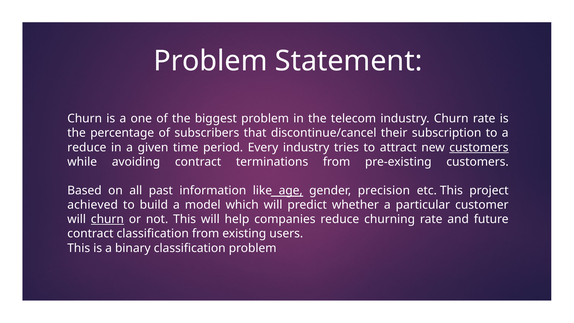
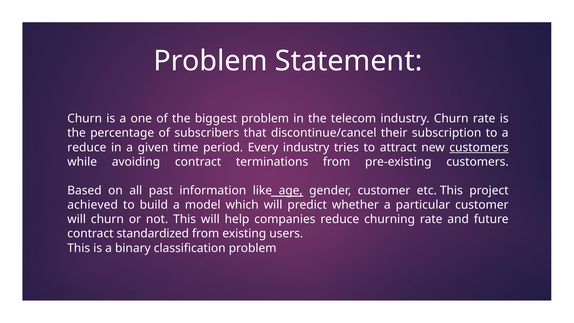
gender precision: precision -> customer (384, 190)
churn underline: present -> none (107, 219)
contract classification: classification -> standardized (153, 234)
